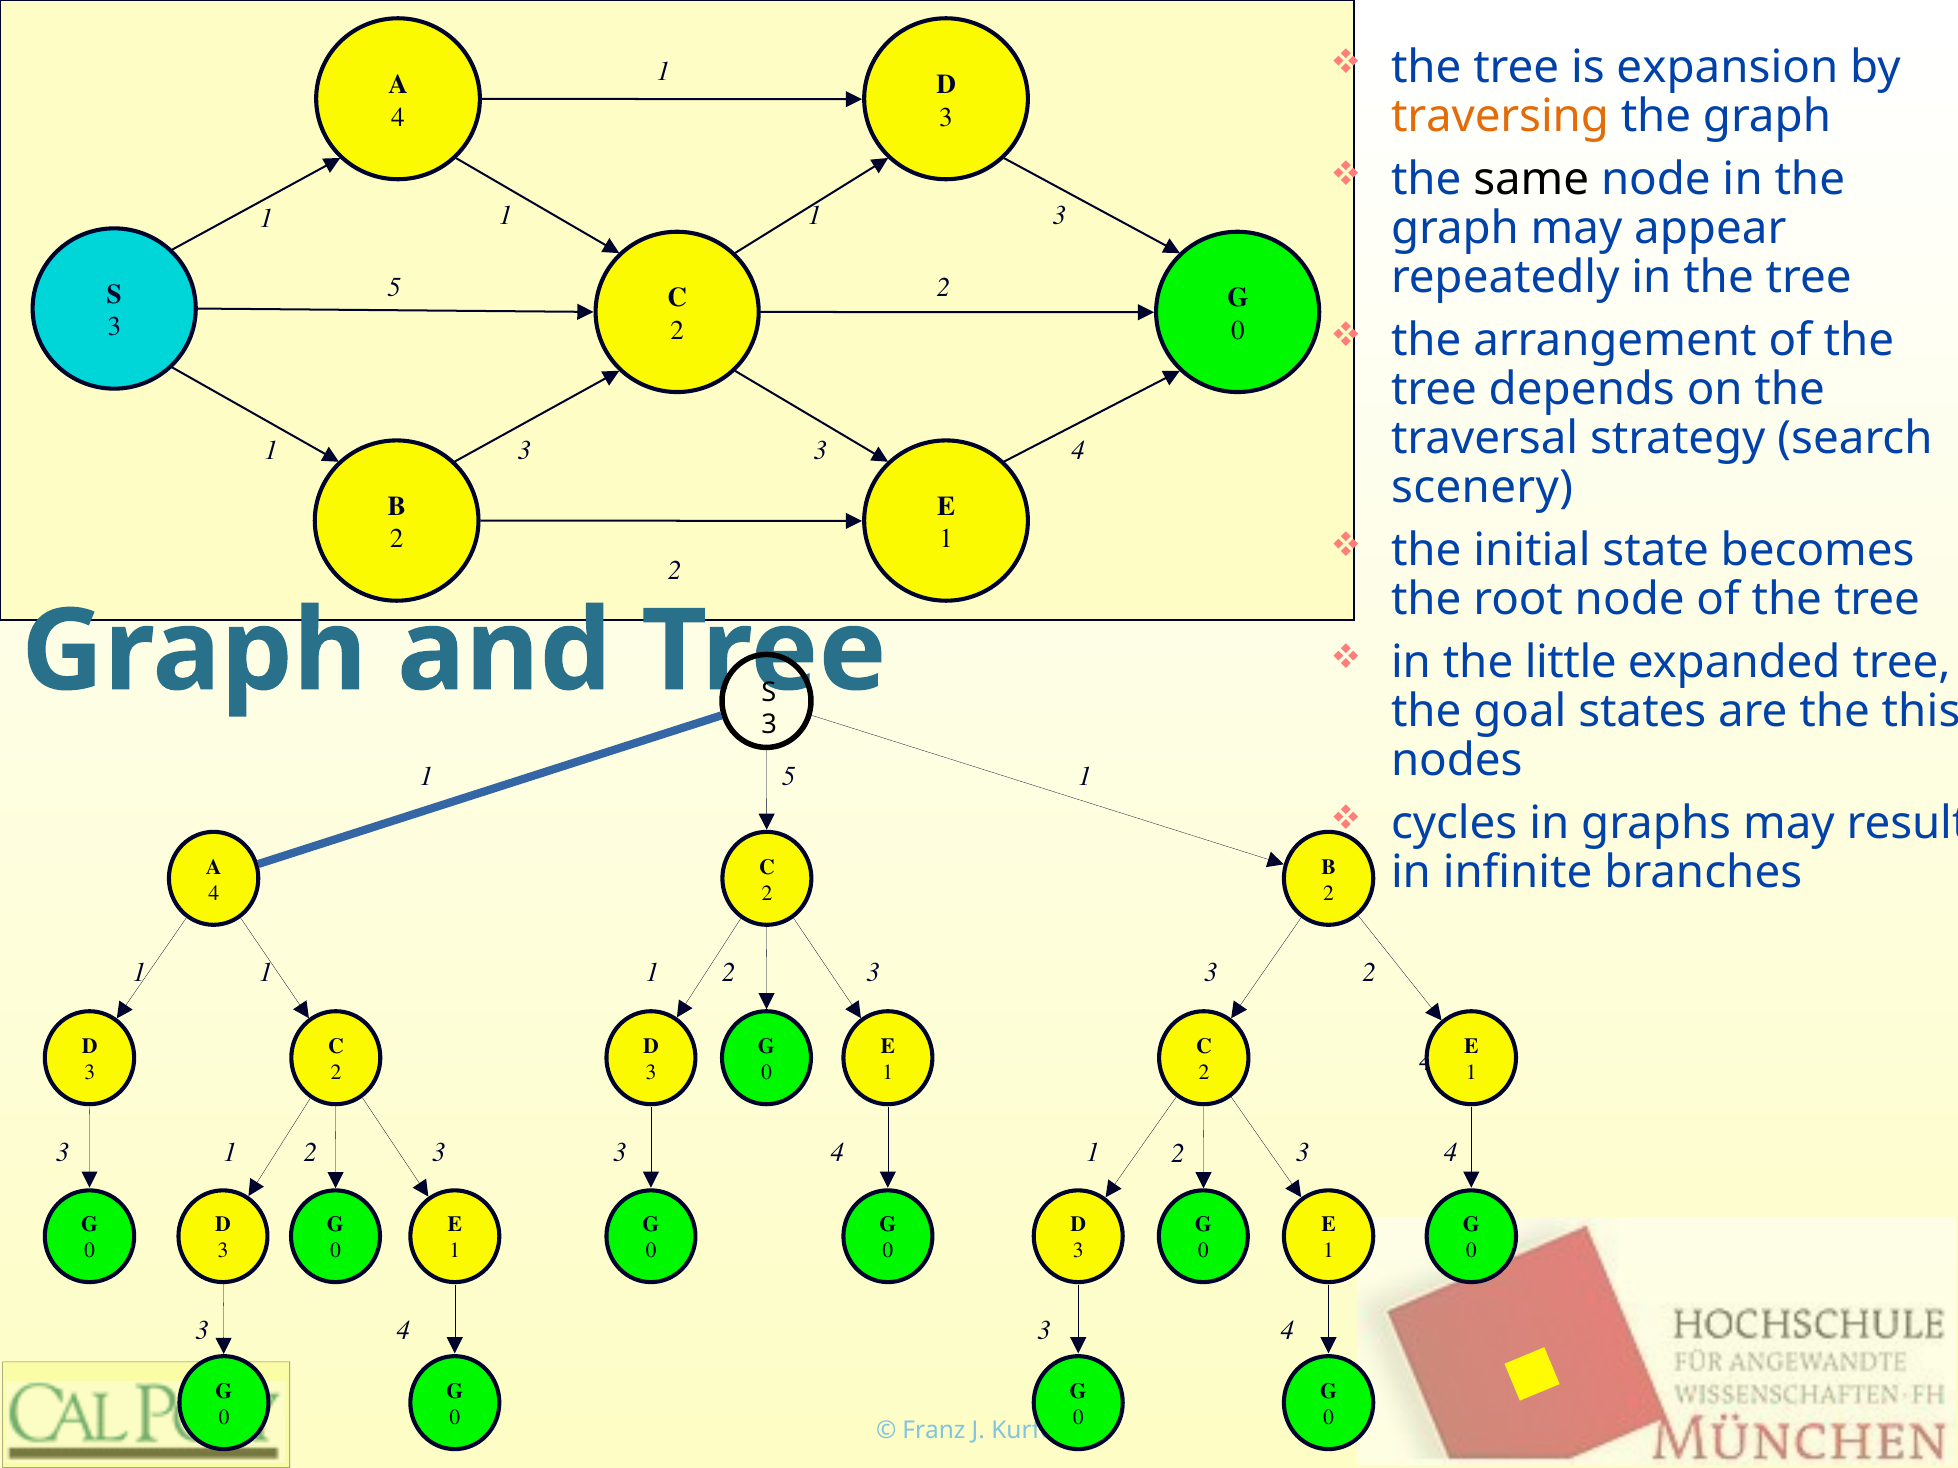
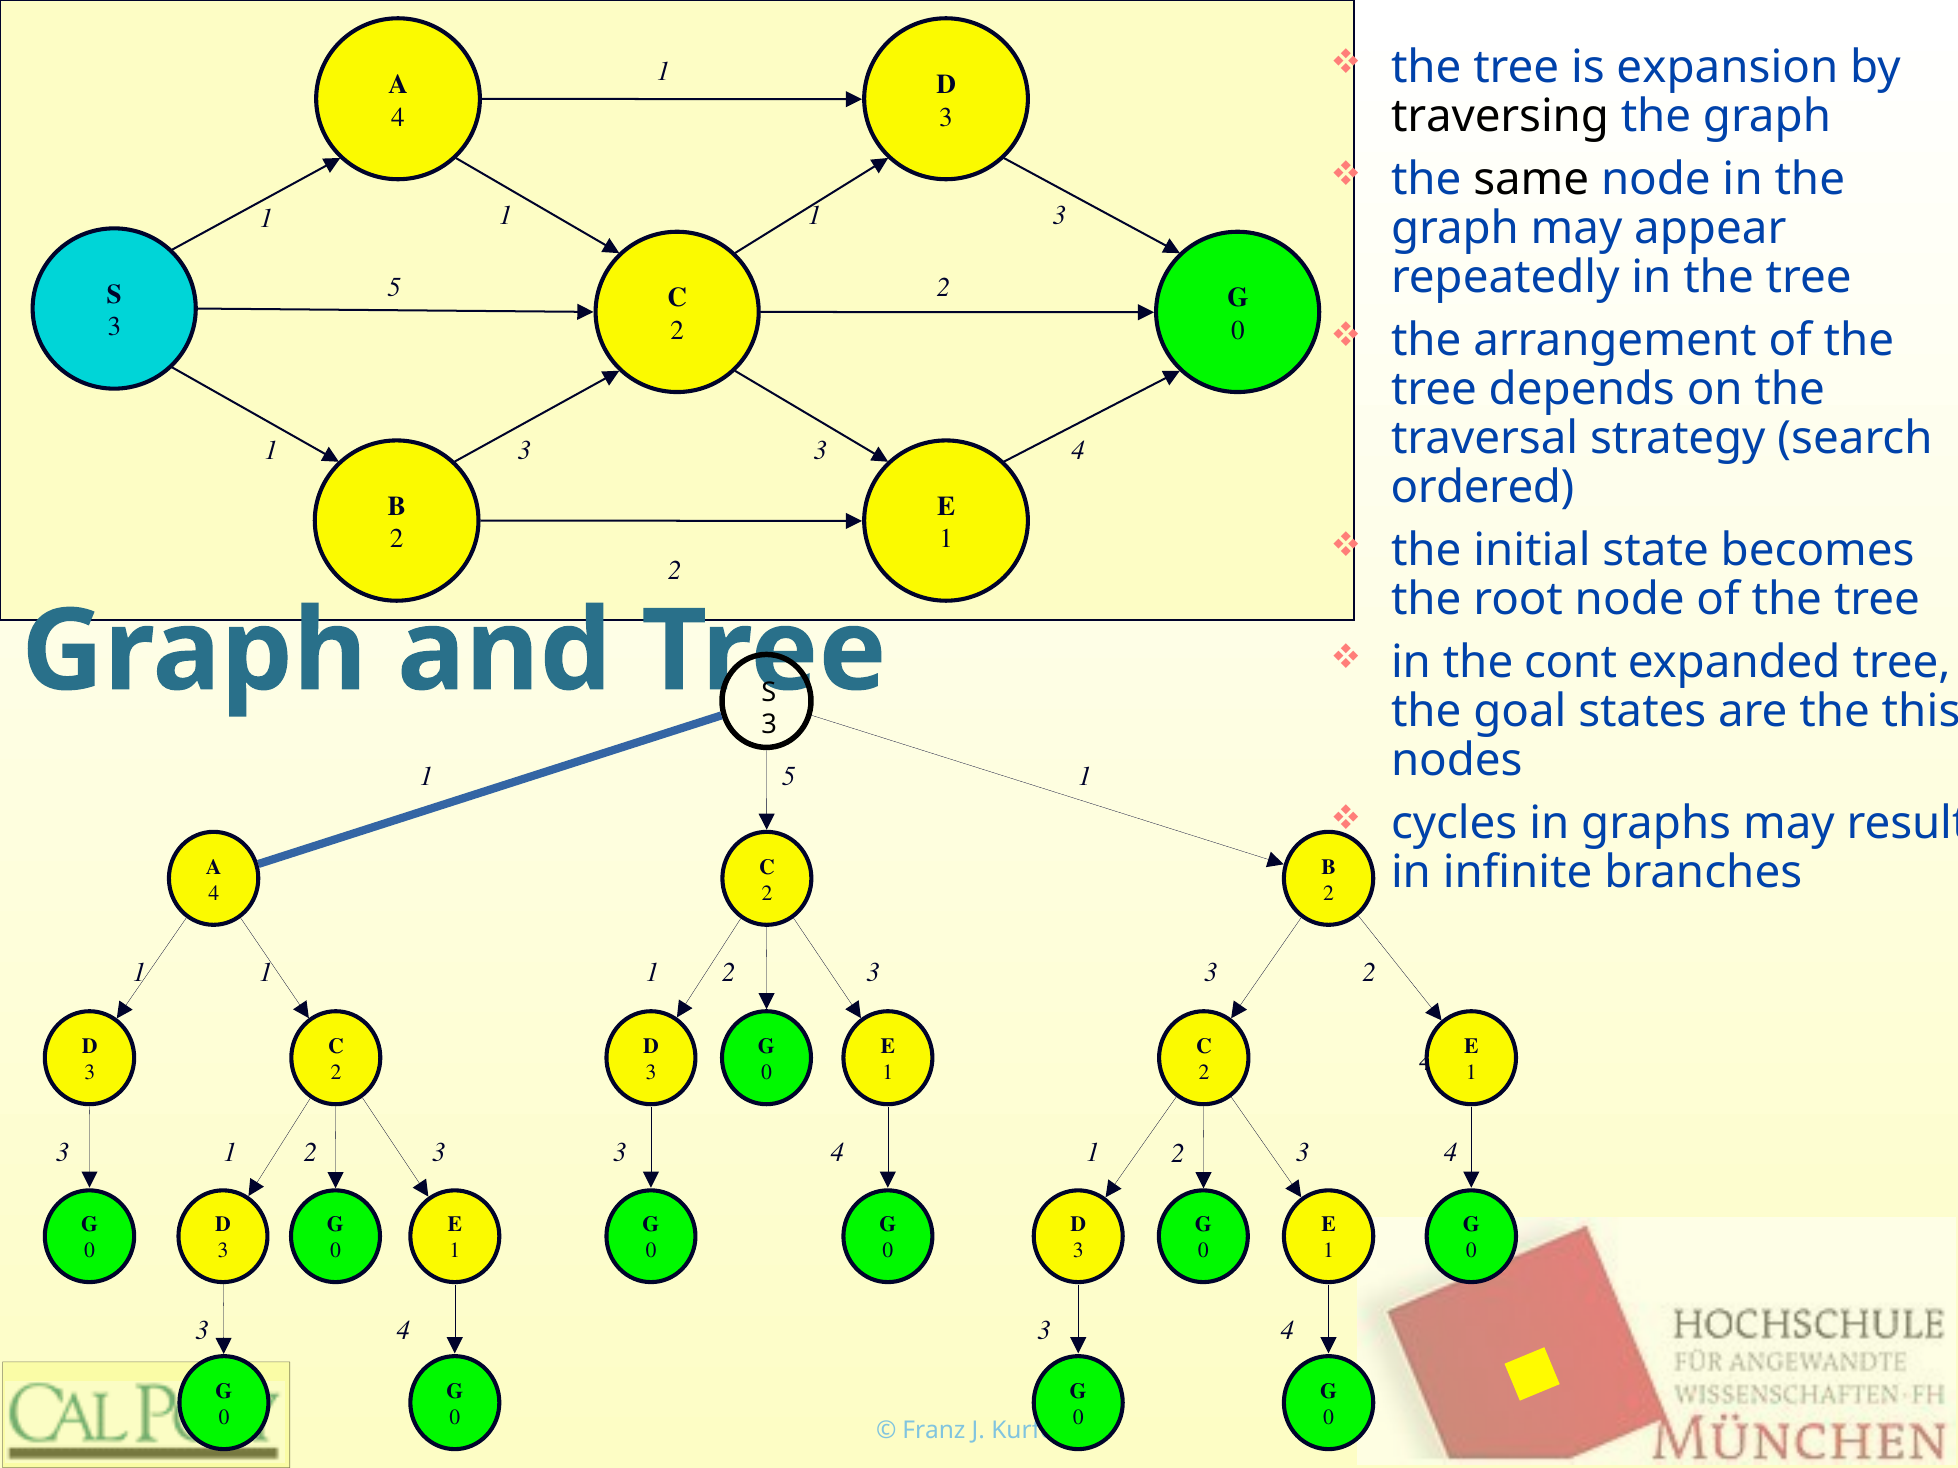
traversing colour: orange -> black (1500, 117)
scenery: scenery -> ordered (1482, 488)
little: little -> cont (1571, 663)
